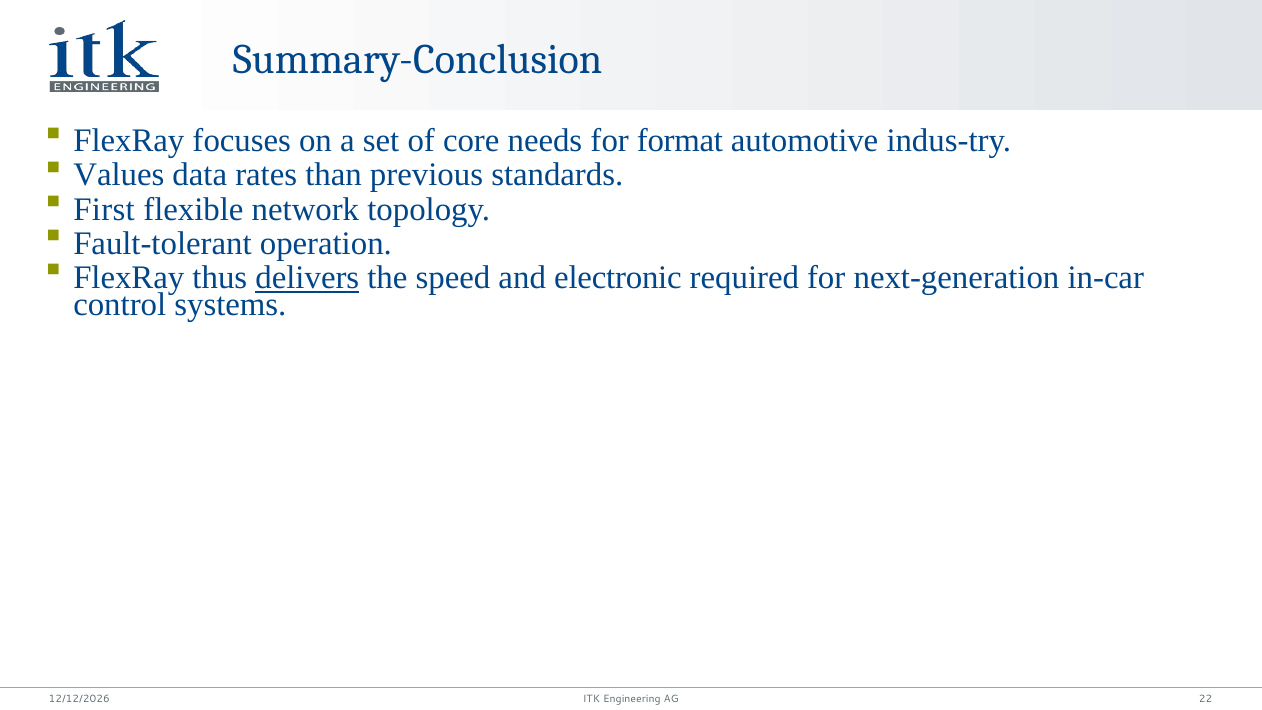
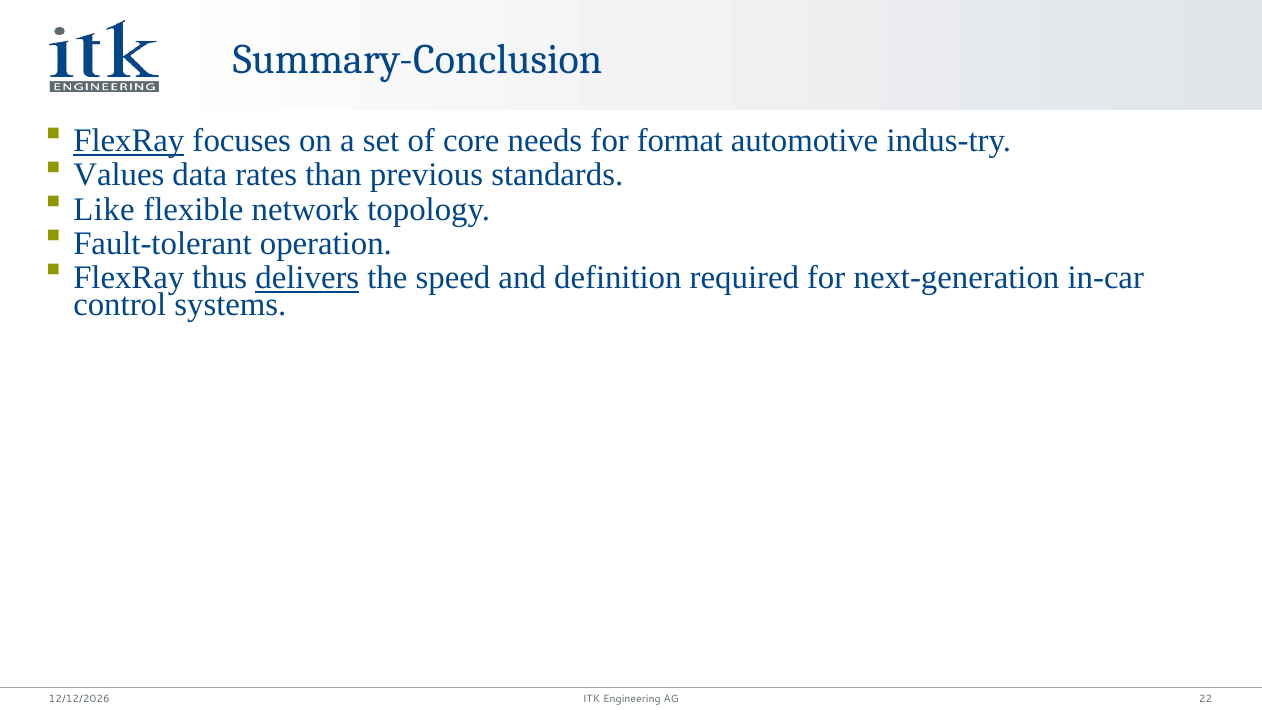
FlexRay underline: none -> present (129, 141)
First: First -> Like (104, 209)
electronic: electronic -> definition (618, 277)
